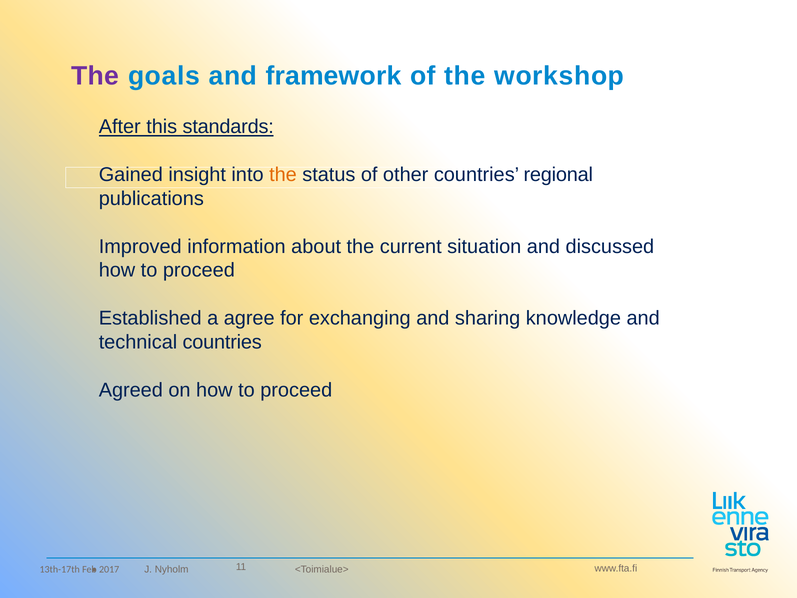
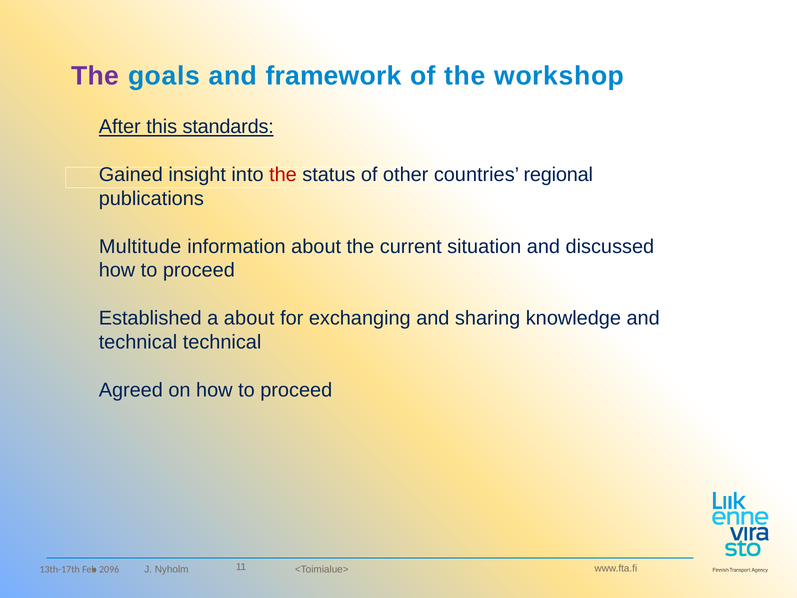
the colour: orange -> red (283, 175)
Improved: Improved -> Multitude (140, 246)
a agree: agree -> about (249, 318)
technical countries: countries -> technical (222, 342)
2017: 2017 -> 2096 (109, 569)
